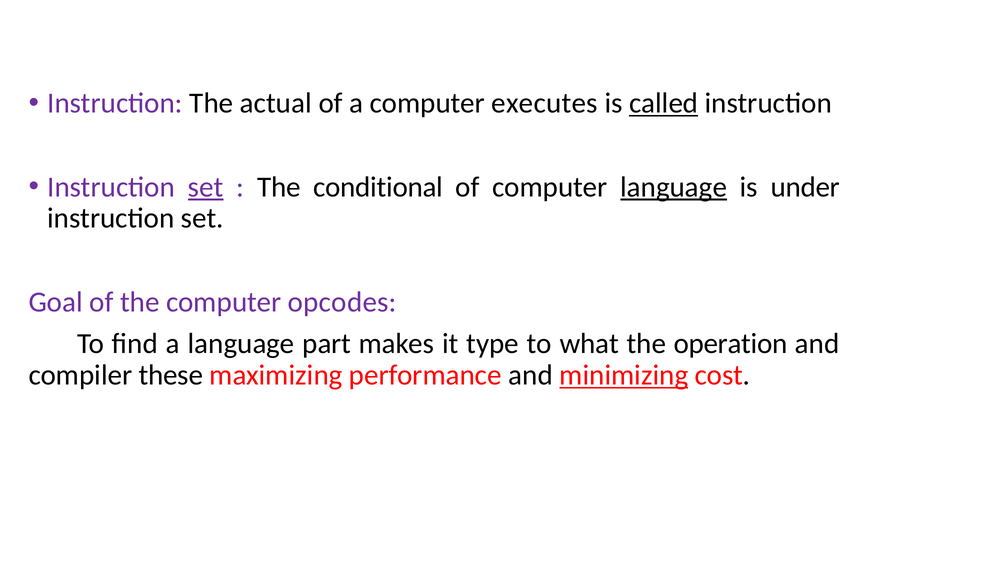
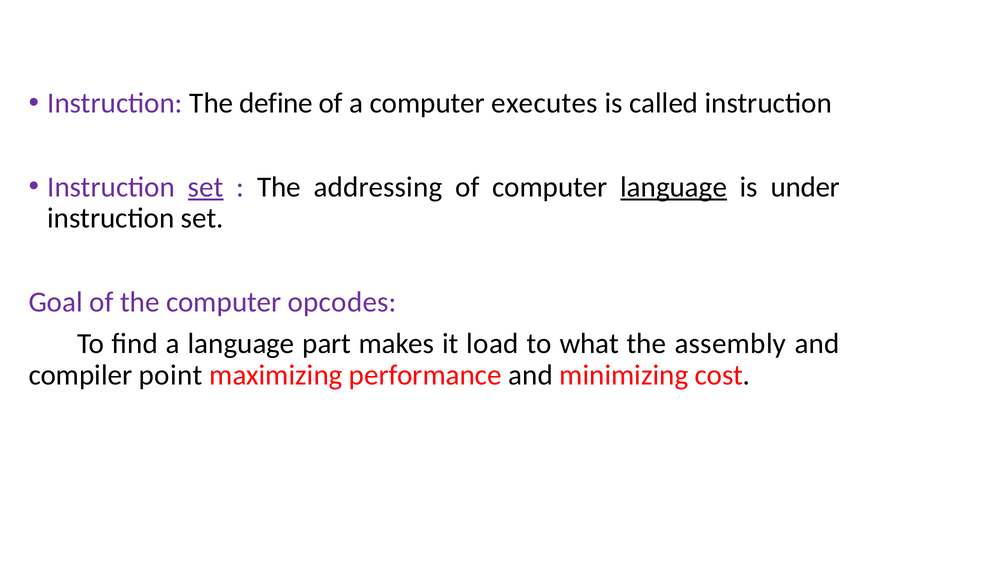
actual: actual -> define (276, 103)
called underline: present -> none (664, 103)
conditional: conditional -> addressing (378, 187)
type: type -> load (492, 344)
operation: operation -> assembly (730, 344)
these: these -> point (171, 375)
minimizing underline: present -> none (624, 375)
